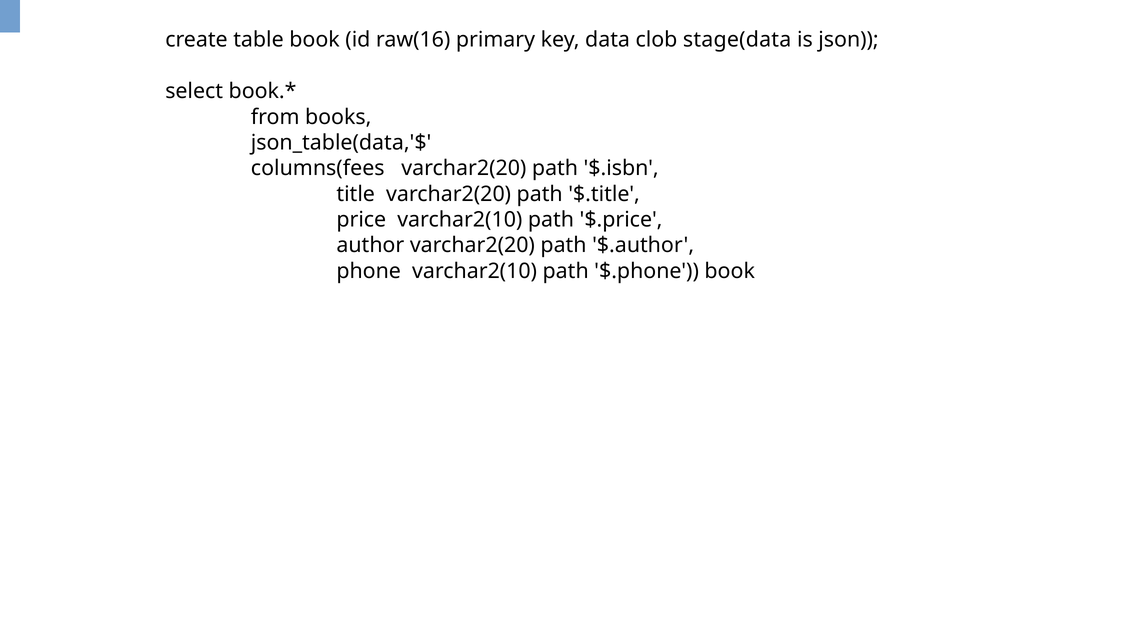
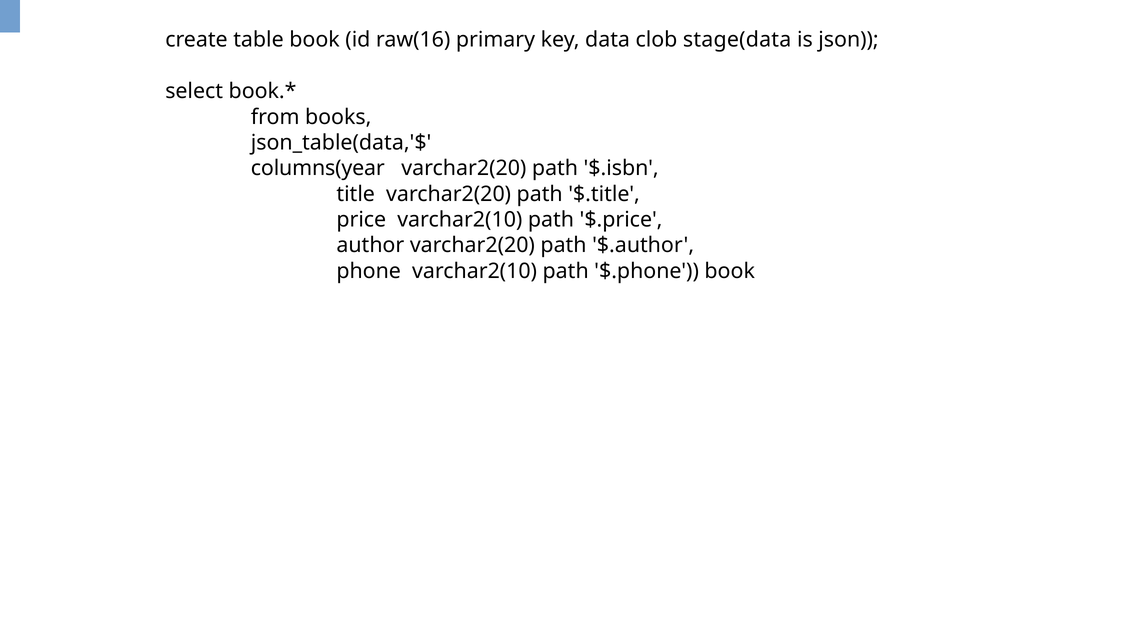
columns(fees: columns(fees -> columns(year (318, 168)
